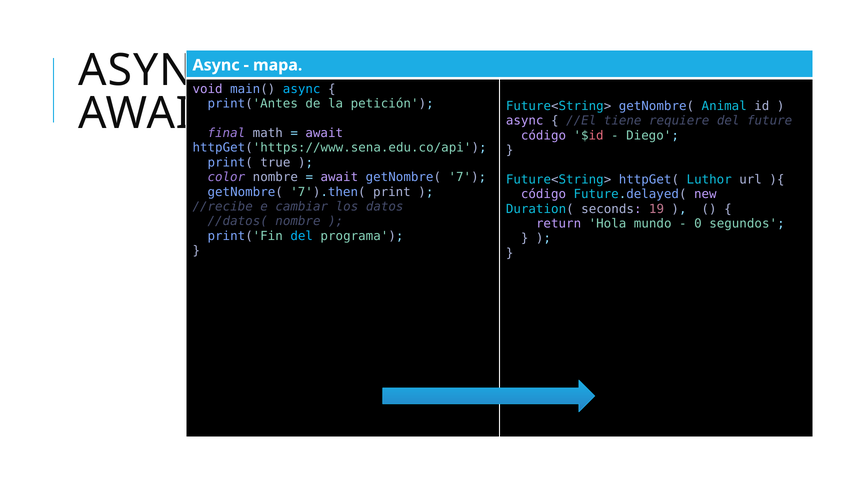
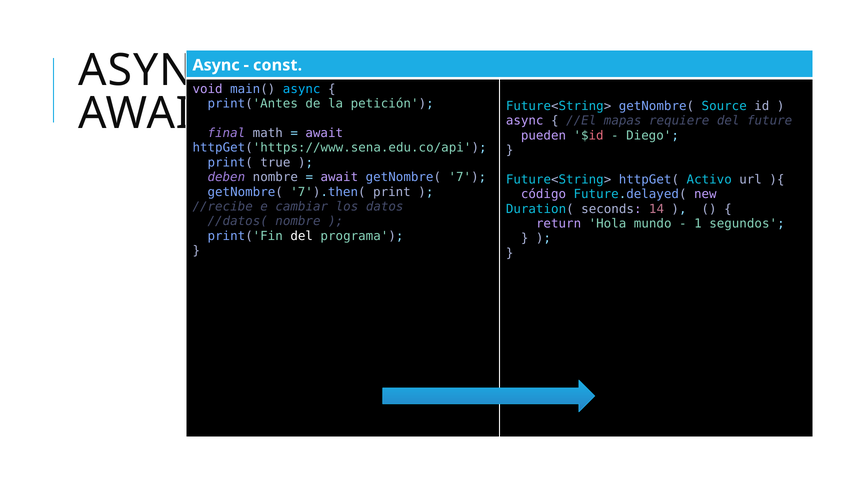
mapa: mapa -> const (278, 65)
Animal: Animal -> Source (724, 106)
tiene: tiene -> mapas (623, 121)
código: código -> pueden (543, 136)
color: color -> deben (226, 177)
Luthor: Luthor -> Activo (709, 180)
19: 19 -> 14 (657, 209)
0: 0 -> 1 (698, 224)
del colour: light blue -> white (302, 236)
